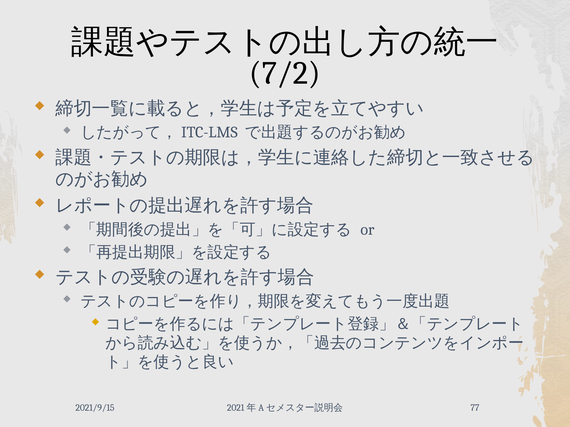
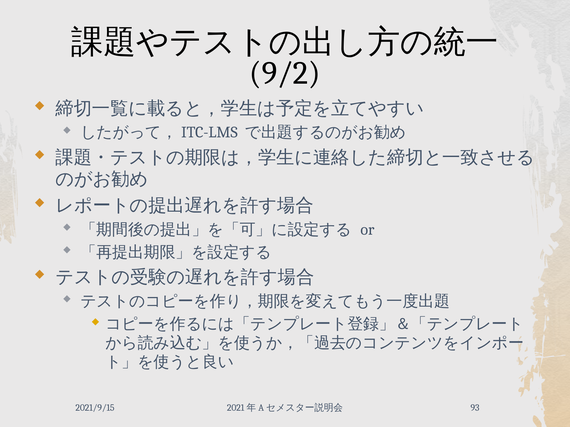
7/2: 7/2 -> 9/2 (285, 73)
77: 77 -> 93 (475, 408)
